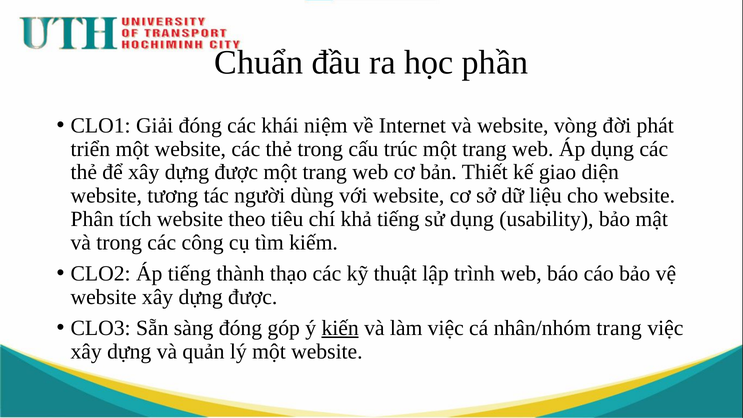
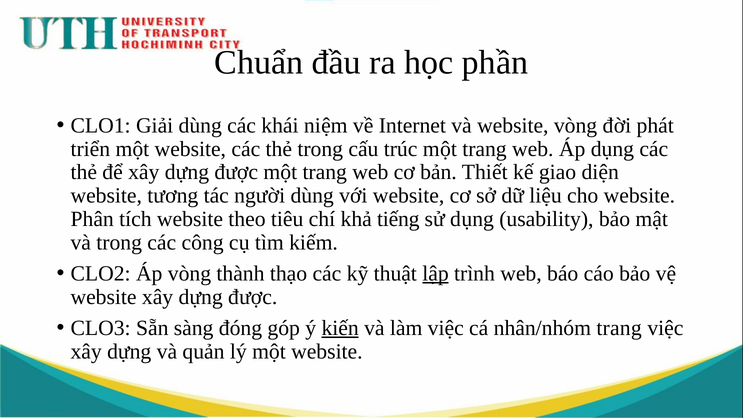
Giải đóng: đóng -> dùng (200, 126)
Áp tiếng: tiếng -> vòng (190, 274)
lập underline: none -> present (435, 274)
